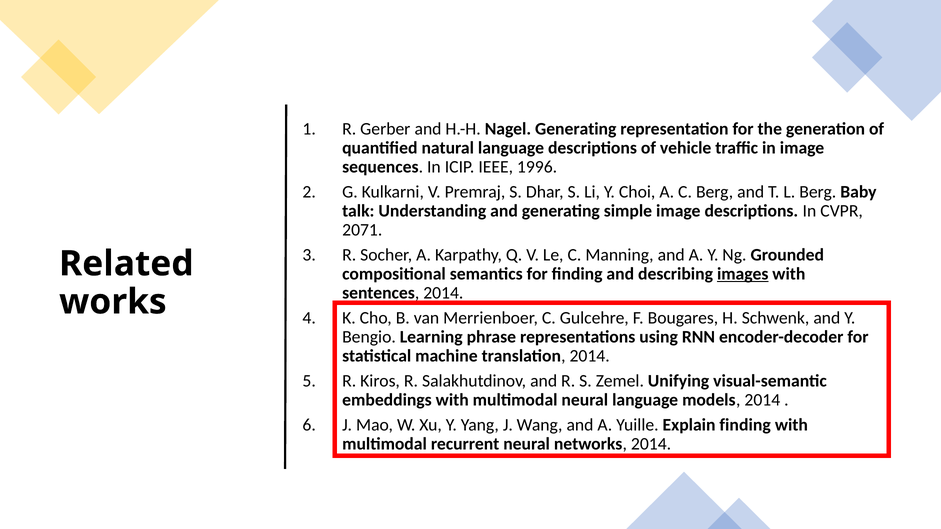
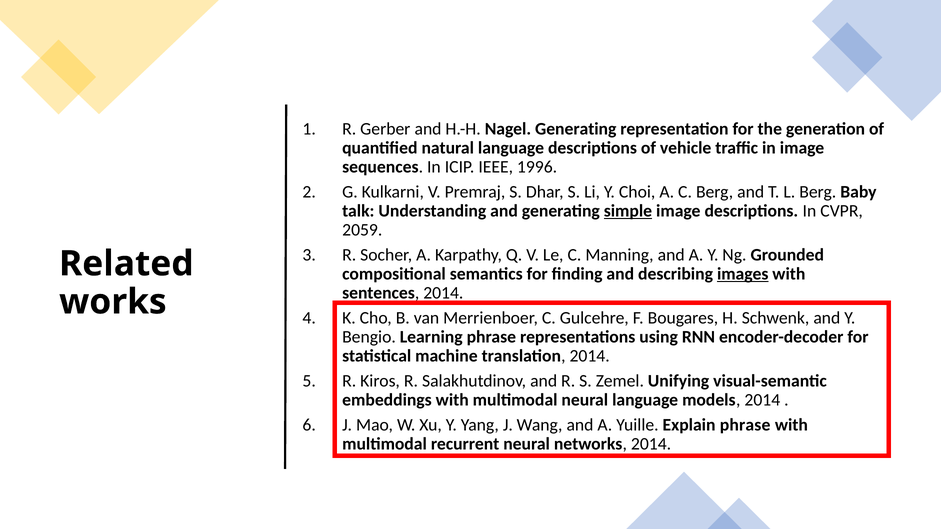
simple underline: none -> present (628, 211)
2071: 2071 -> 2059 (362, 230)
Explain finding: finding -> phrase (745, 425)
